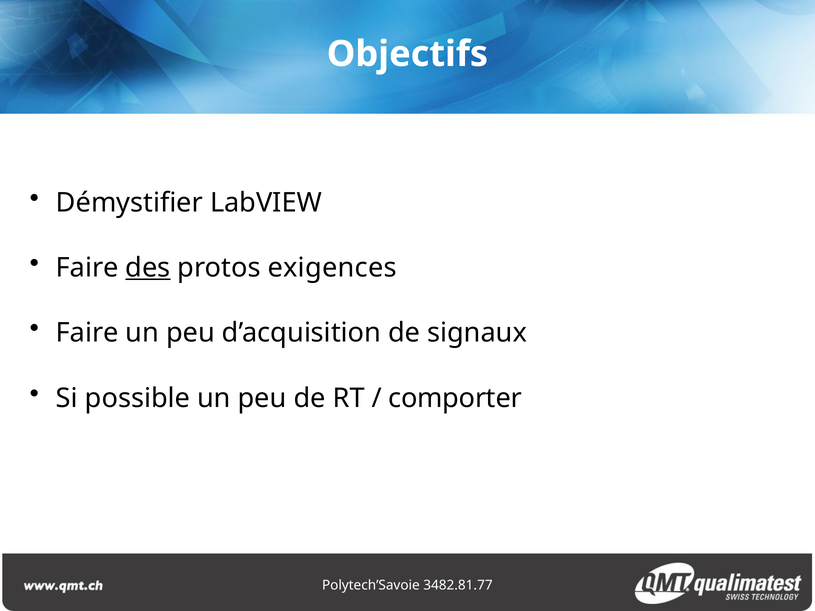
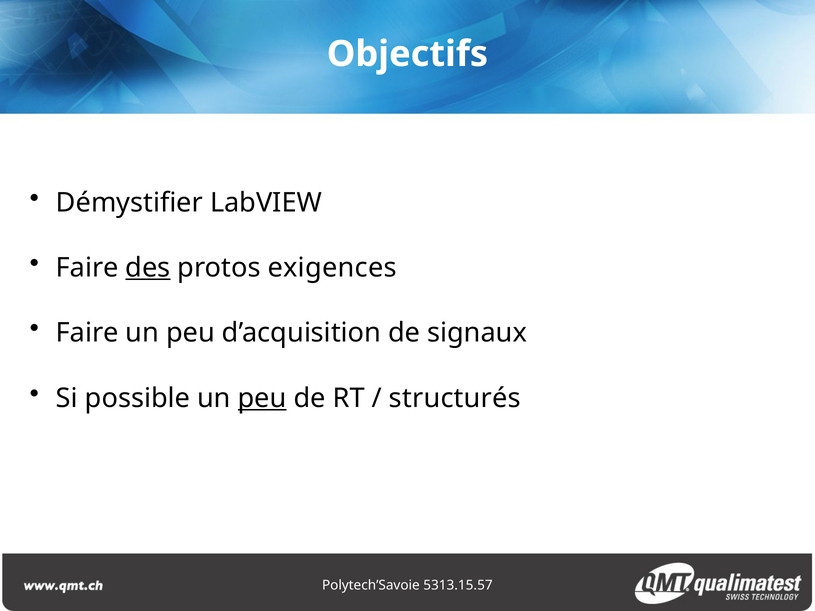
peu underline: none -> present (262, 398)
comporter: comporter -> structurés (455, 398)
3482.81.77: 3482.81.77 -> 5313.15.57 (458, 585)
